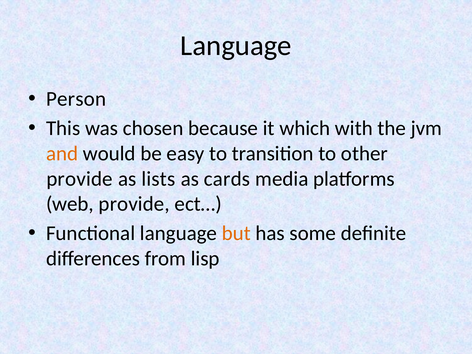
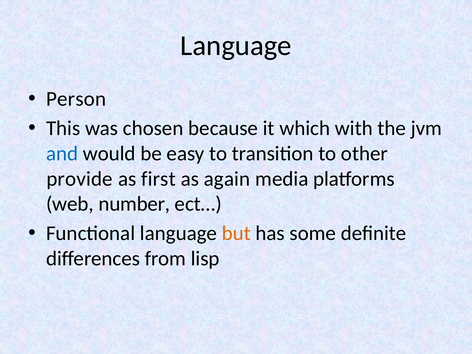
and colour: orange -> blue (62, 154)
lists: lists -> first (158, 179)
cards: cards -> again (227, 179)
web provide: provide -> number (134, 204)
